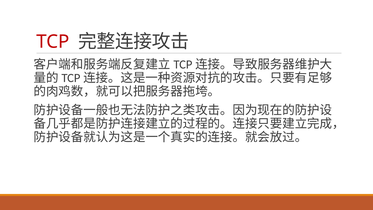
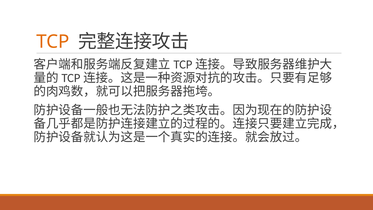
TCP colour: red -> orange (53, 42)
